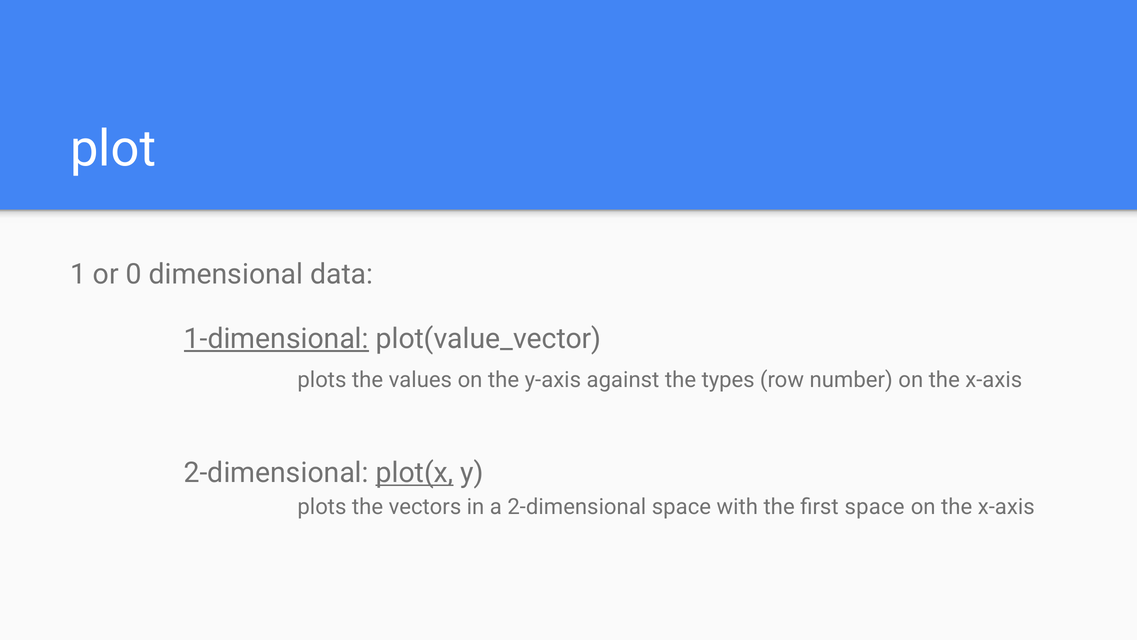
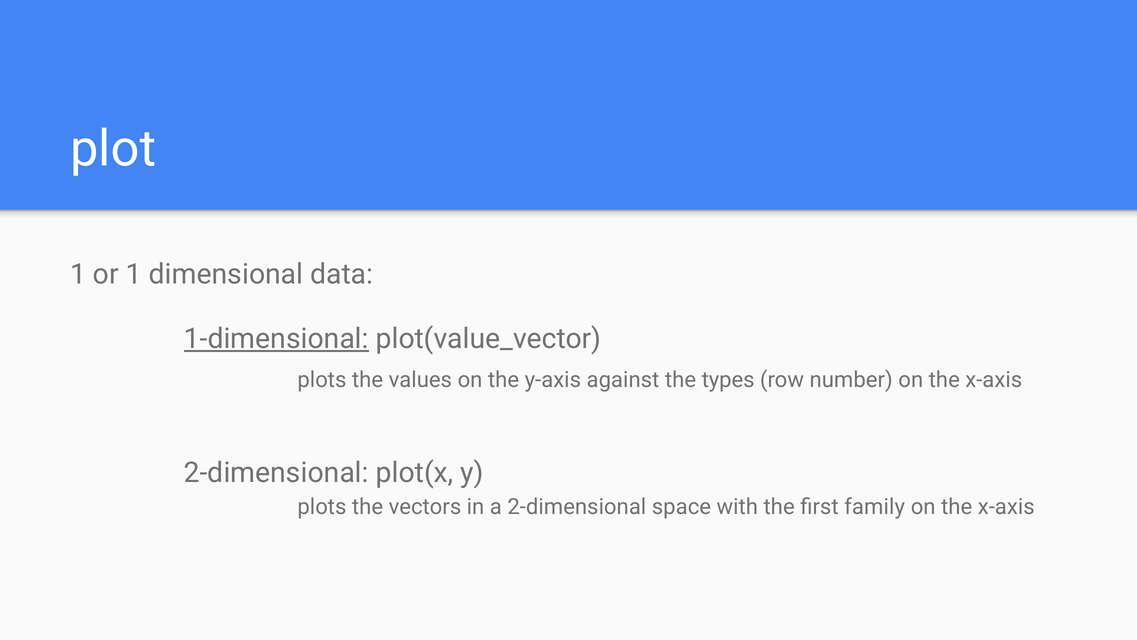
or 0: 0 -> 1 (134, 274)
plot(x underline: present -> none (415, 473)
first space: space -> family (875, 507)
